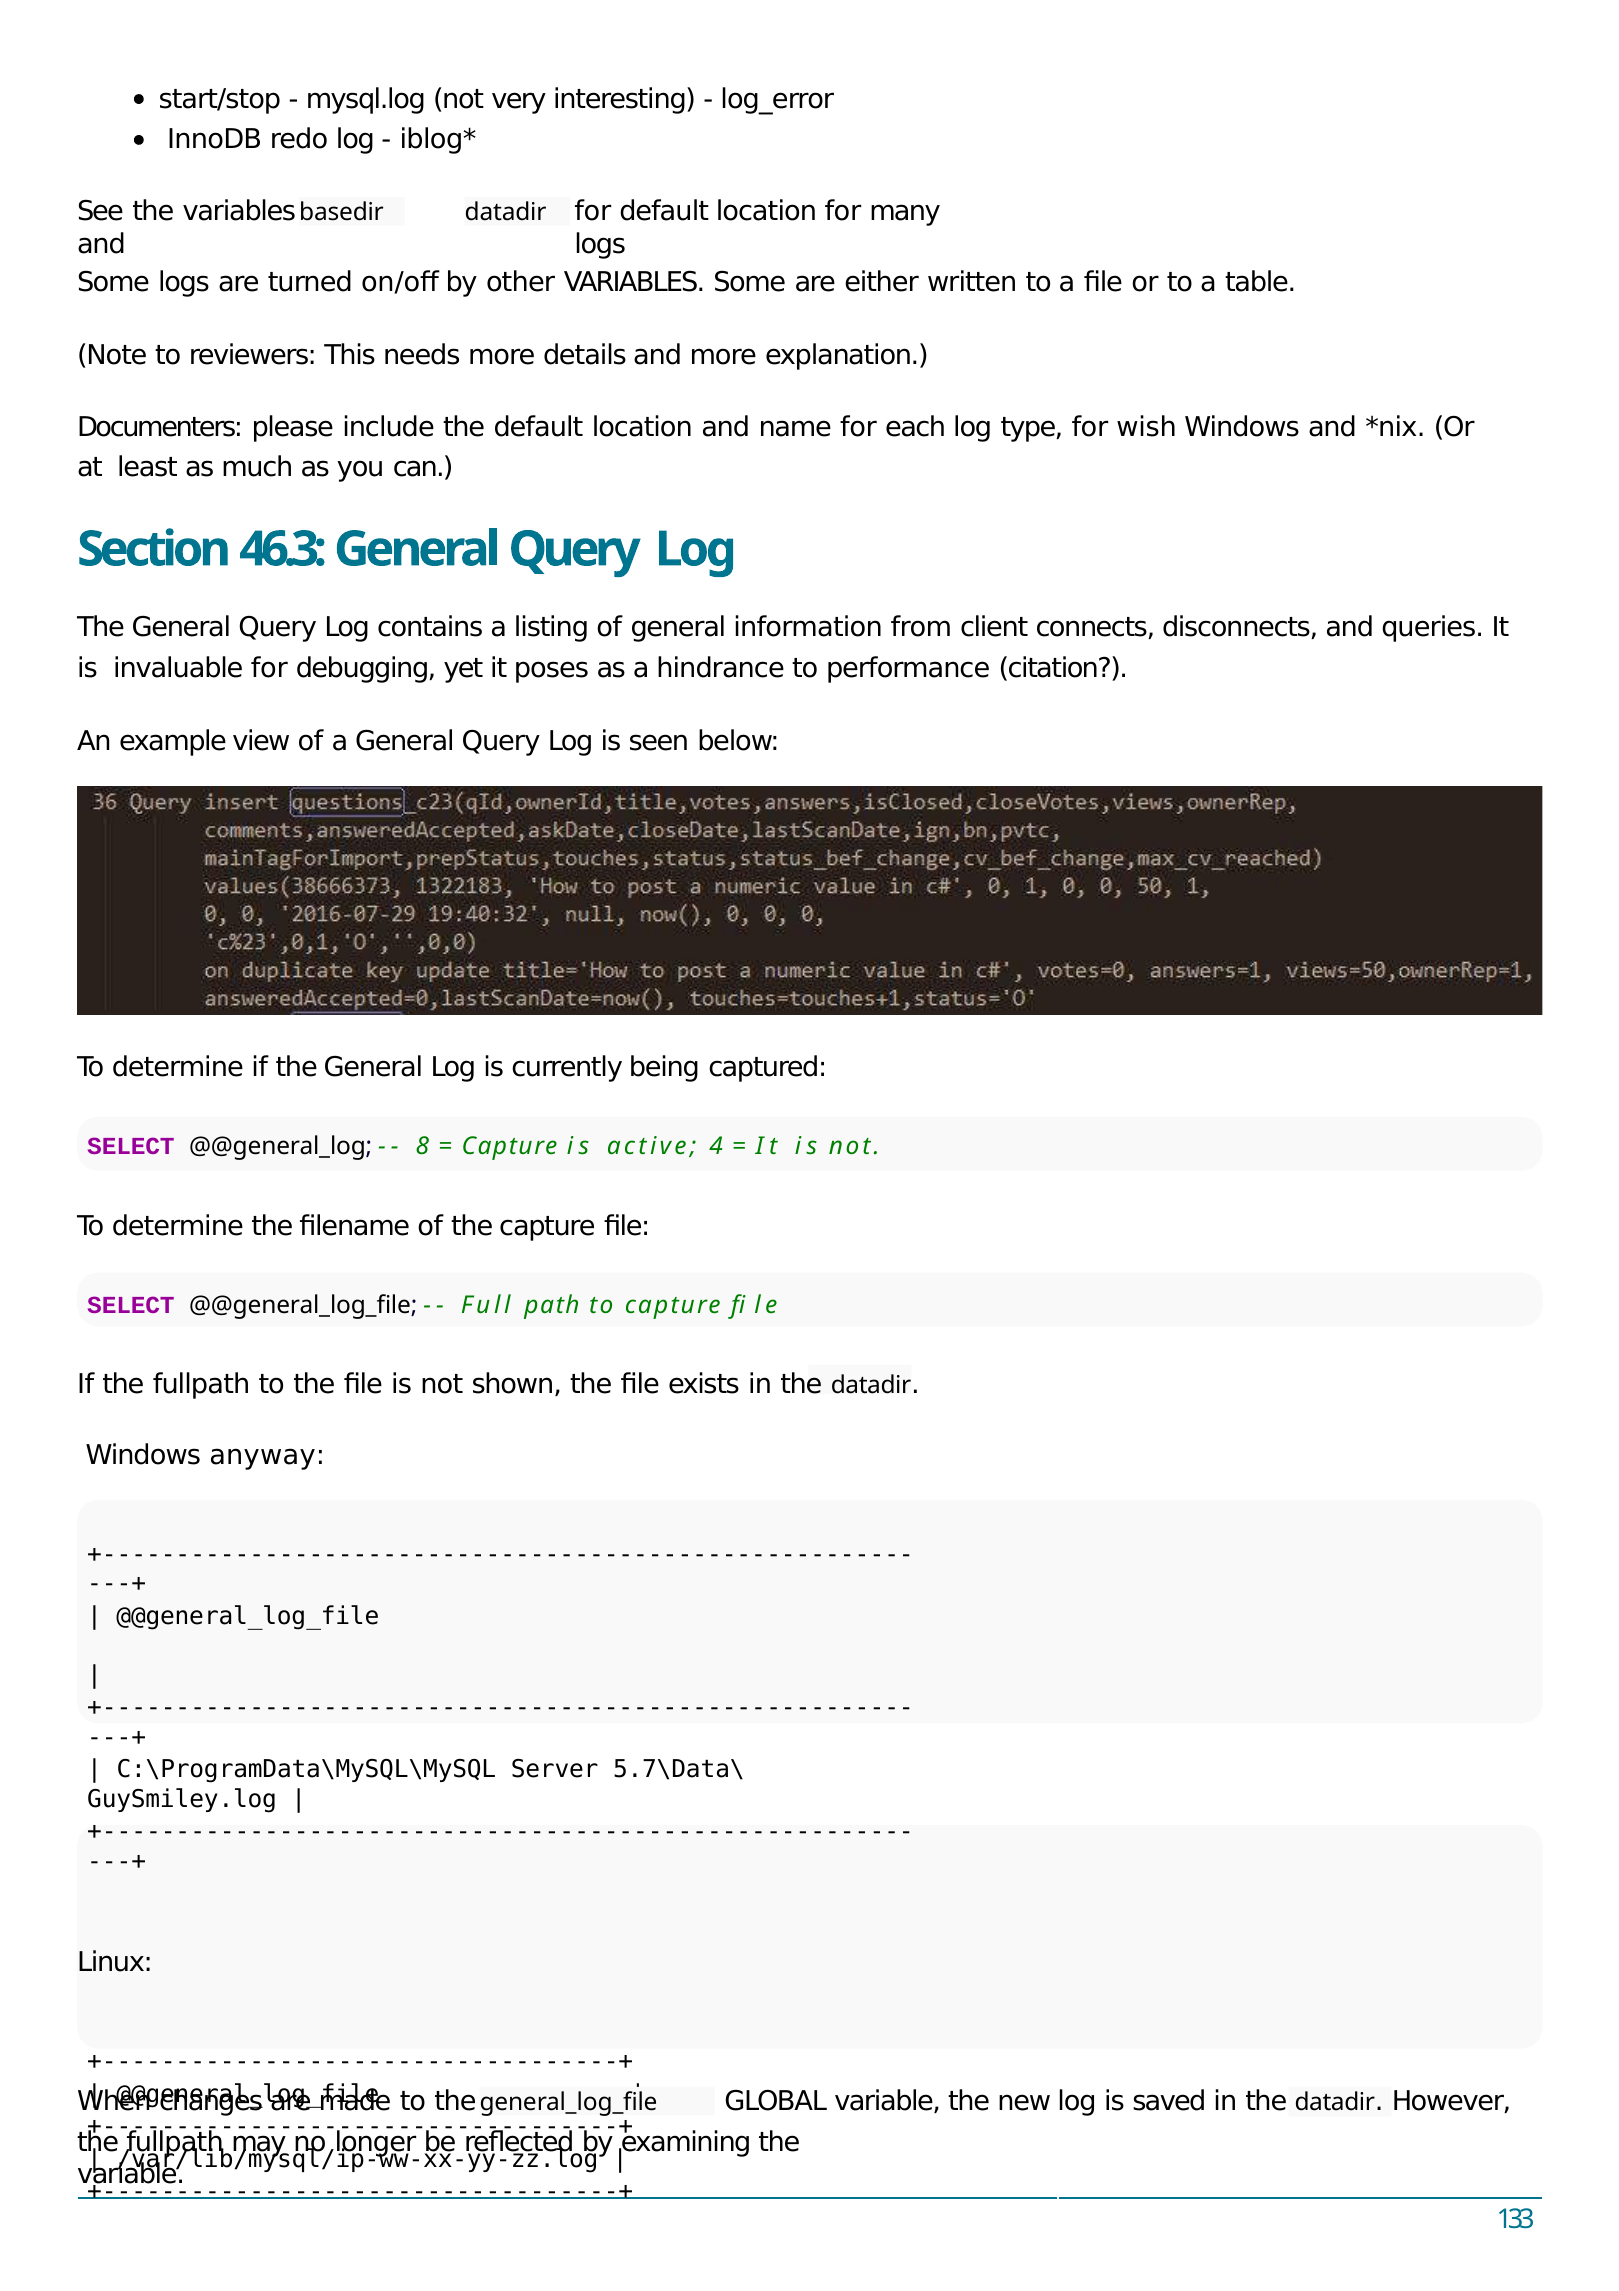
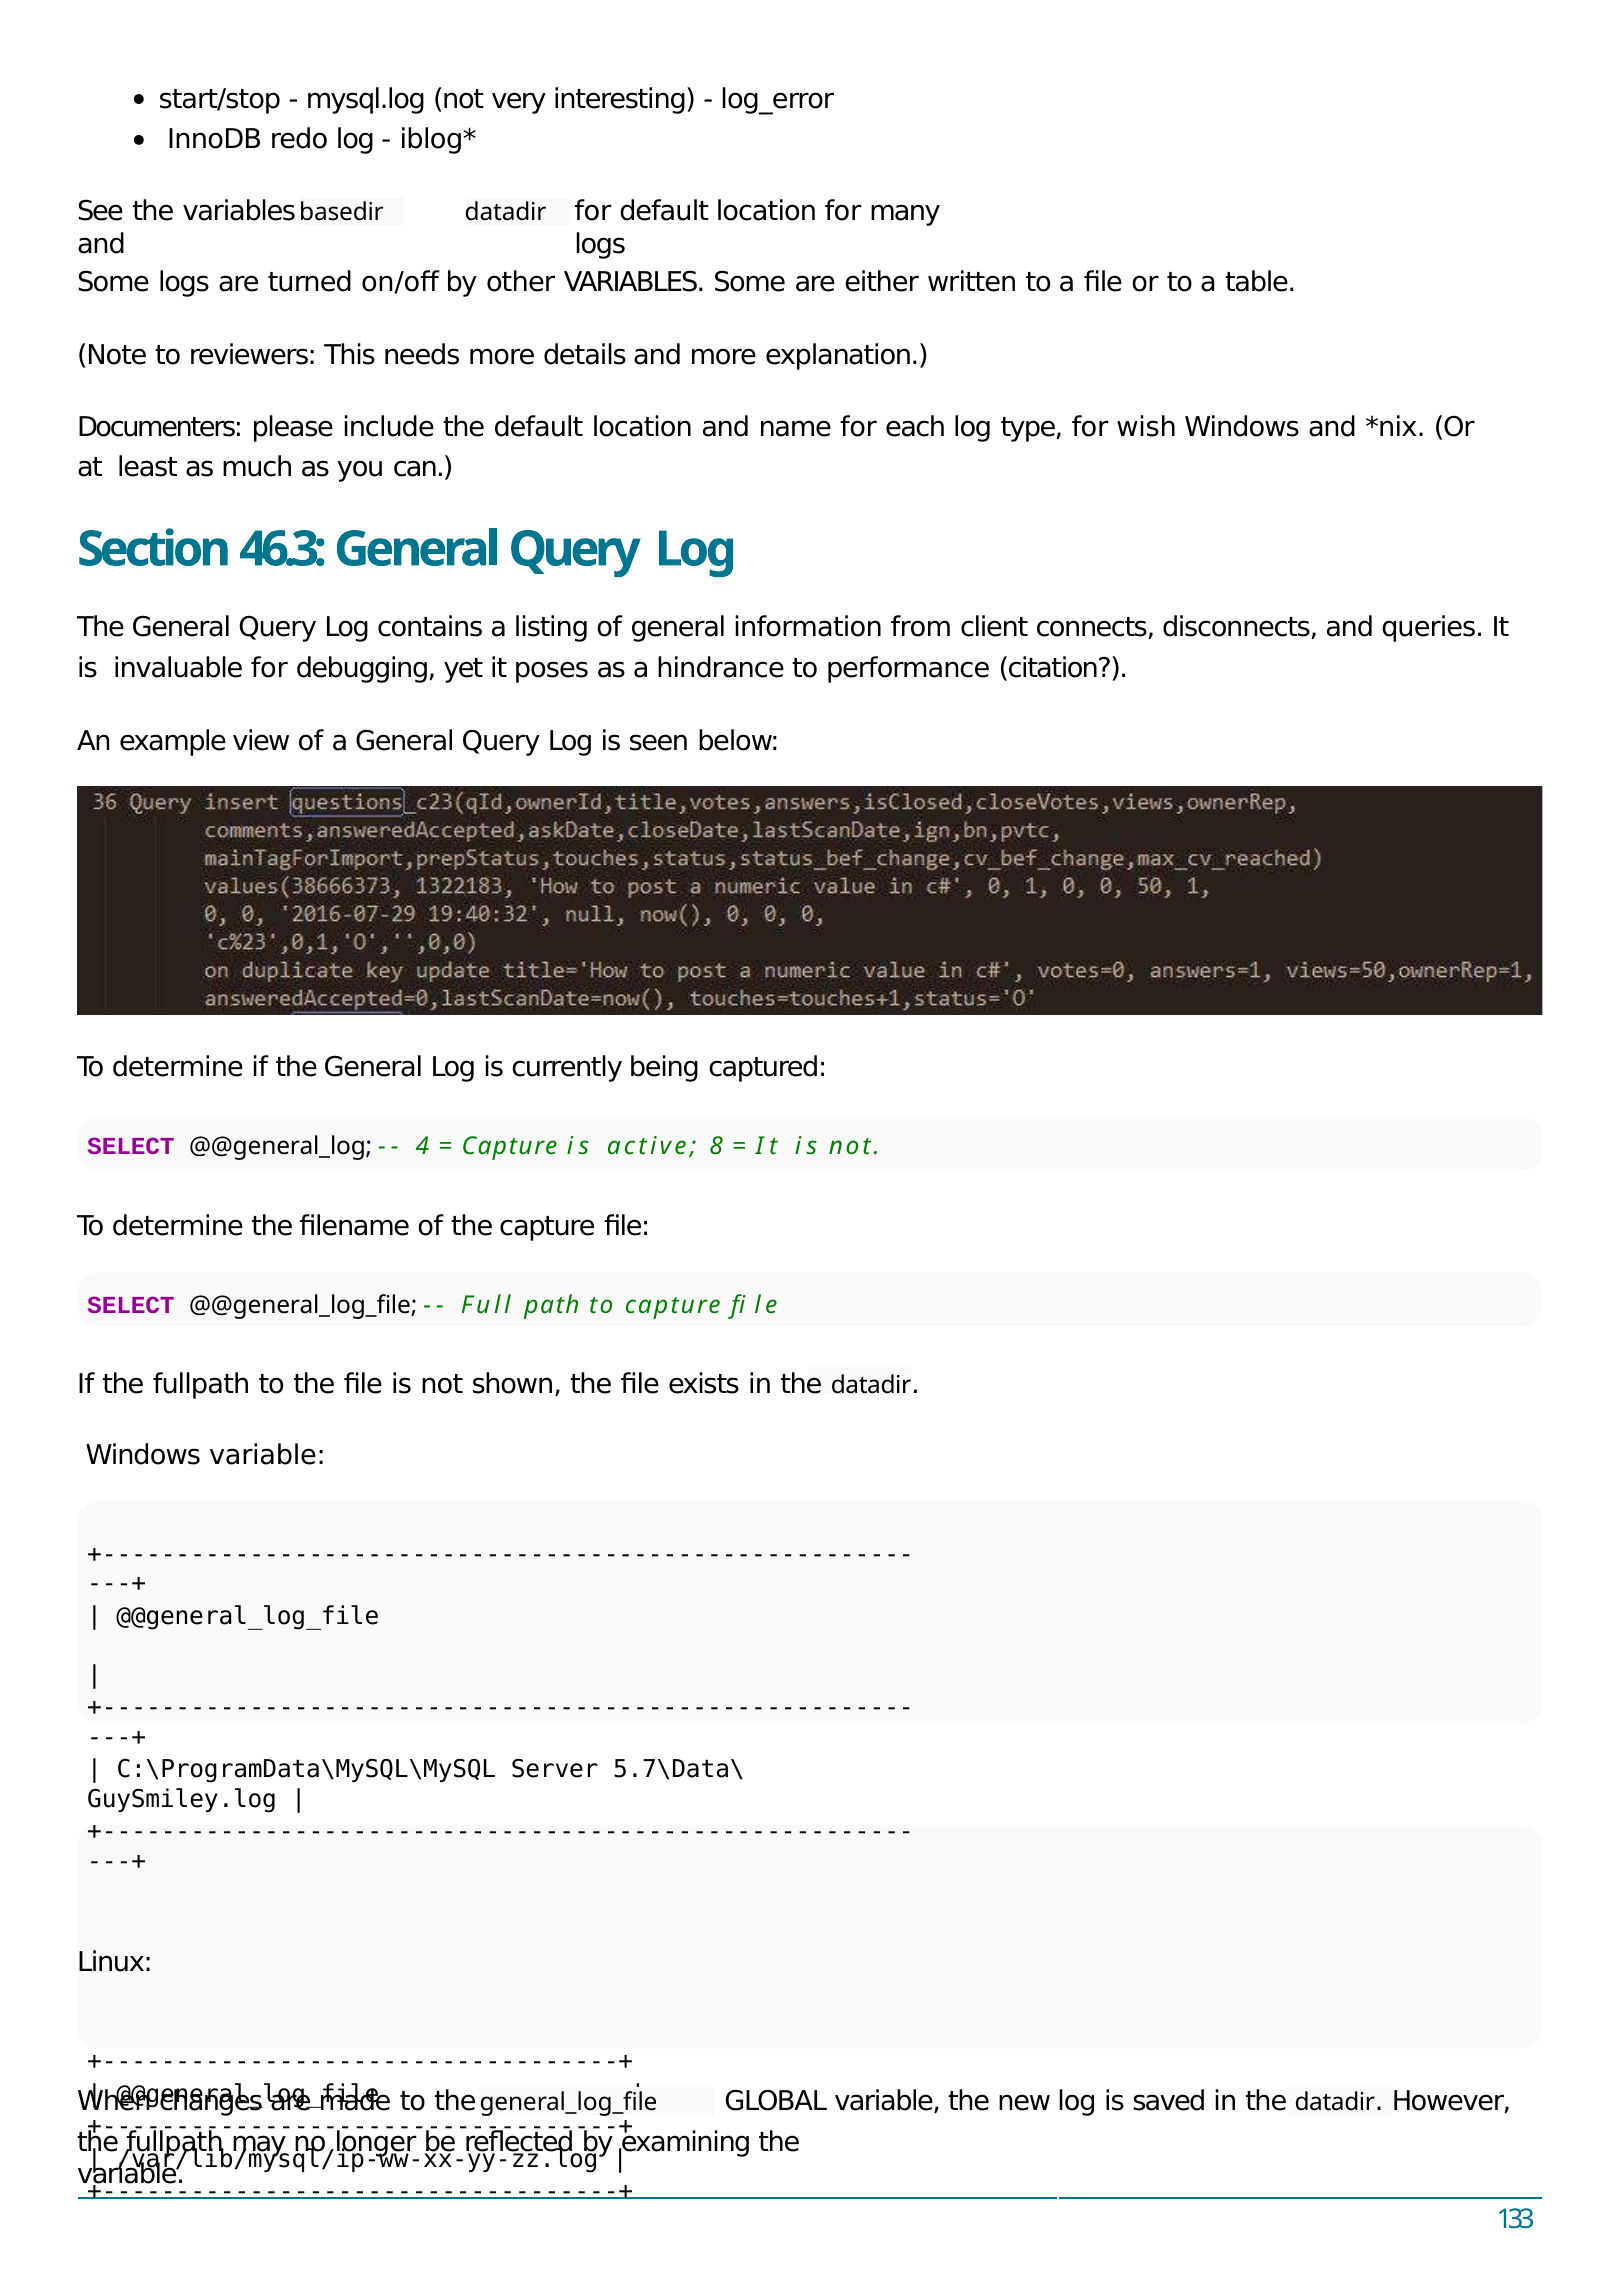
8: 8 -> 4 (422, 1146)
4: 4 -> 8 (716, 1146)
Windows anyway: anyway -> variable (267, 1456)
